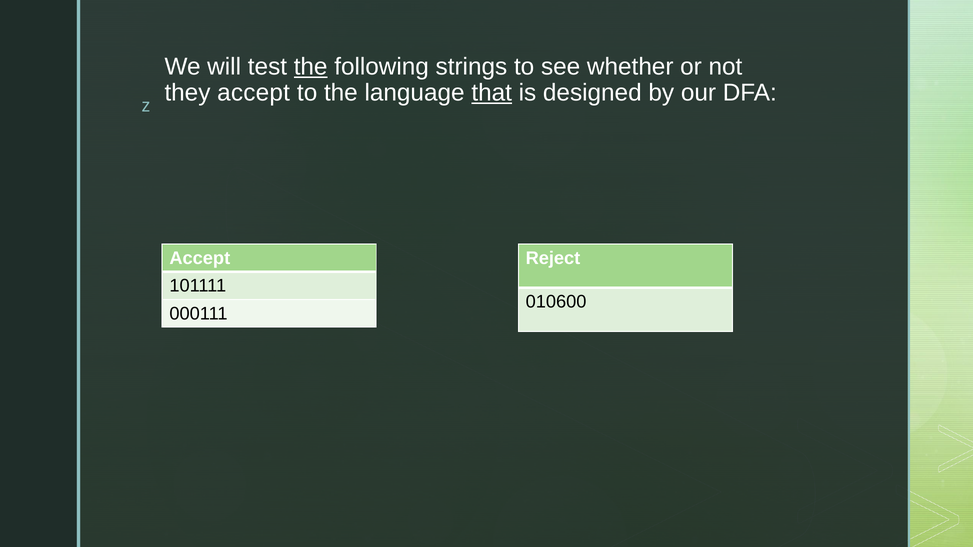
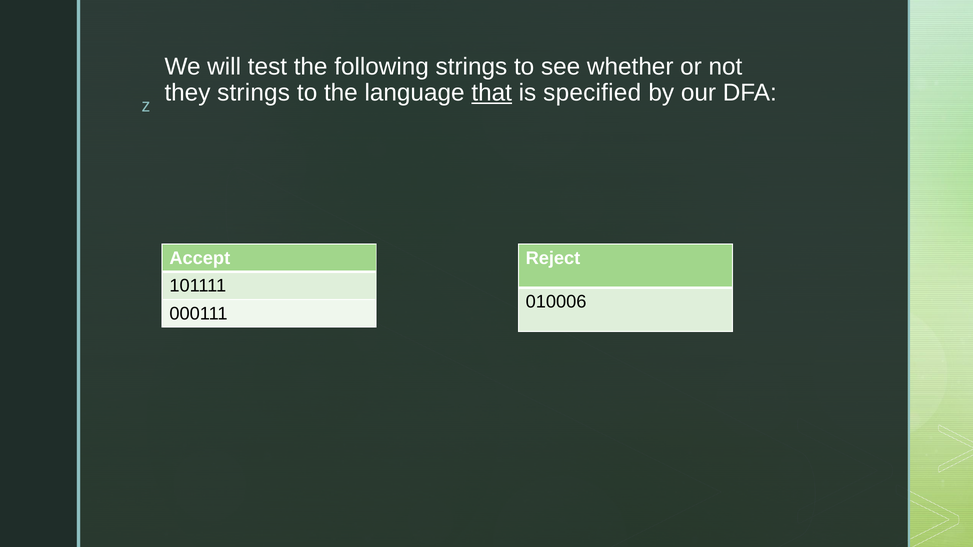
the underline: present -> none (311, 67)
they accept: accept -> strings (254, 93)
designed: designed -> specified (592, 93)
010600: 010600 -> 010006 (556, 302)
